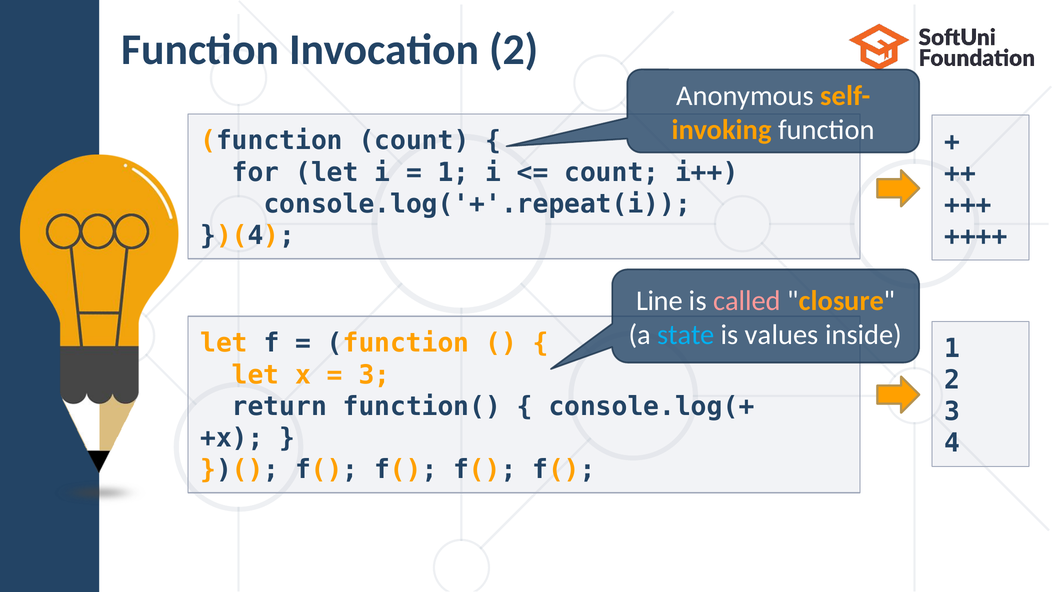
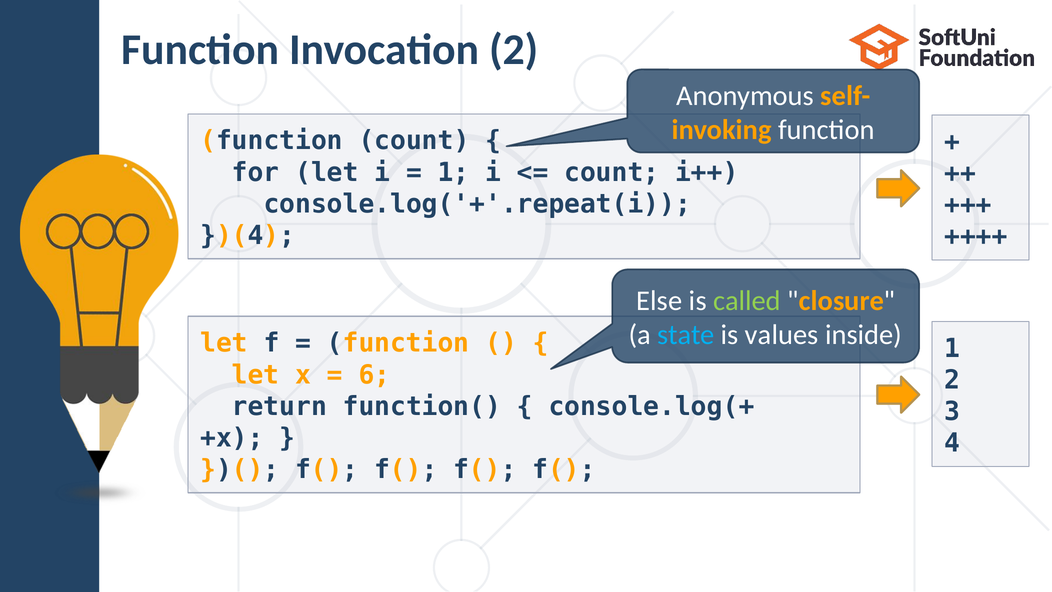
Line: Line -> Else (659, 301)
called colour: pink -> light green (747, 301)
3: 3 -> 6 (374, 375)
